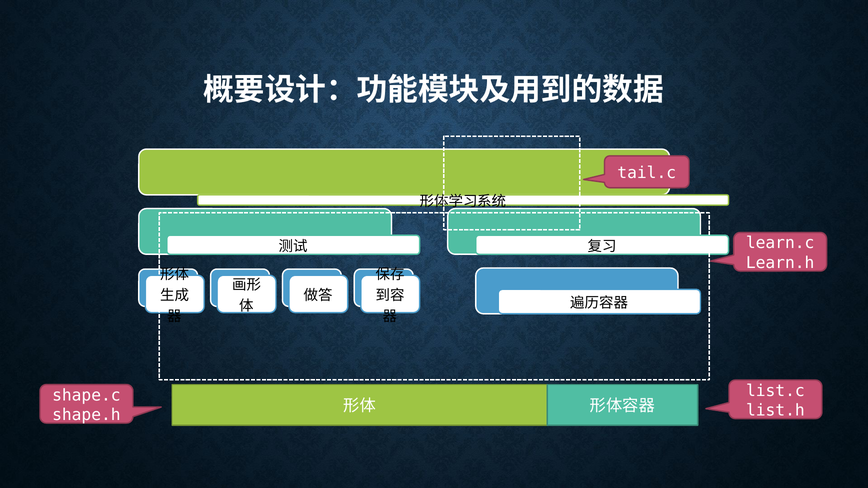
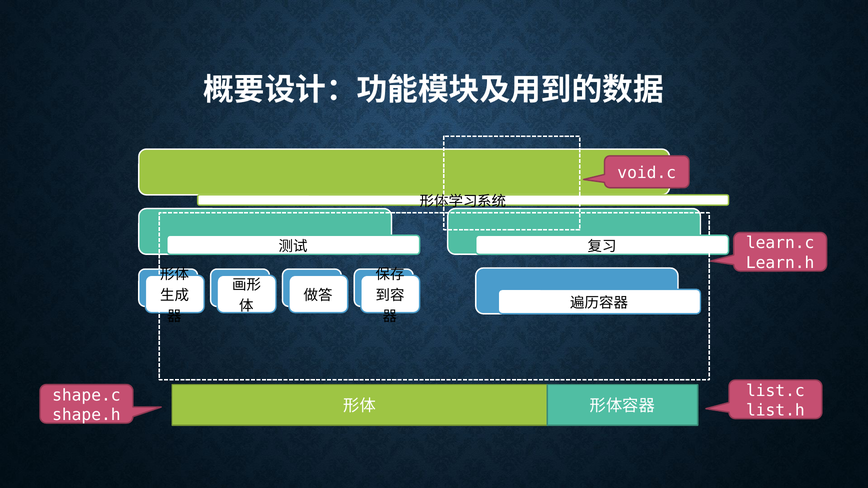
tail.c: tail.c -> void.c (647, 173)
